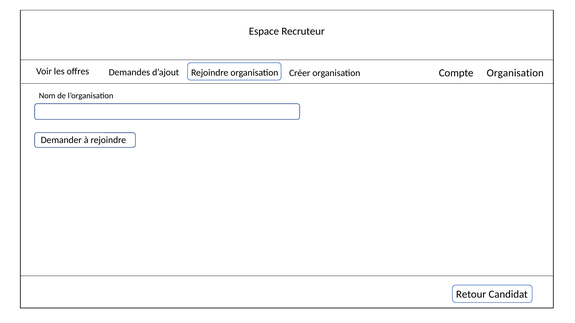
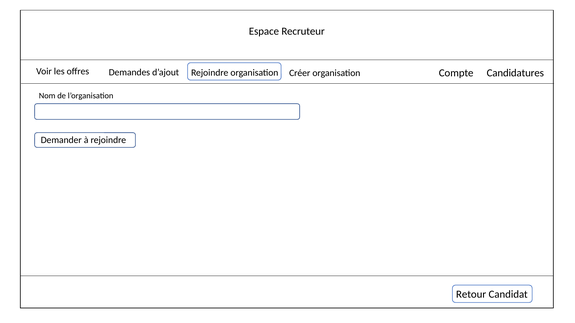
d’ajout Organisation: Organisation -> Candidatures (515, 73)
